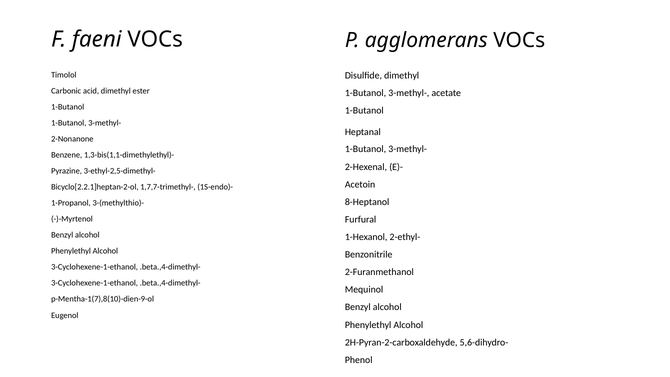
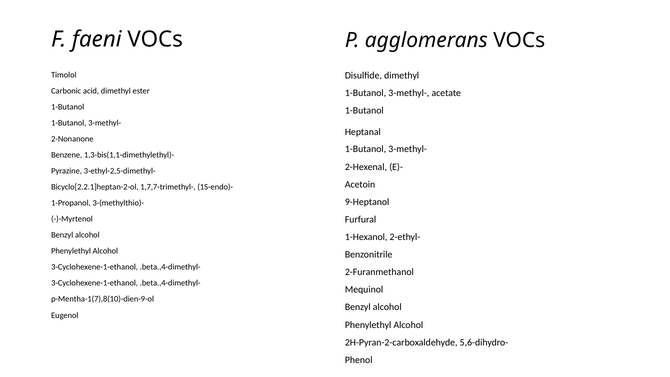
8-Heptanol: 8-Heptanol -> 9-Heptanol (367, 202)
